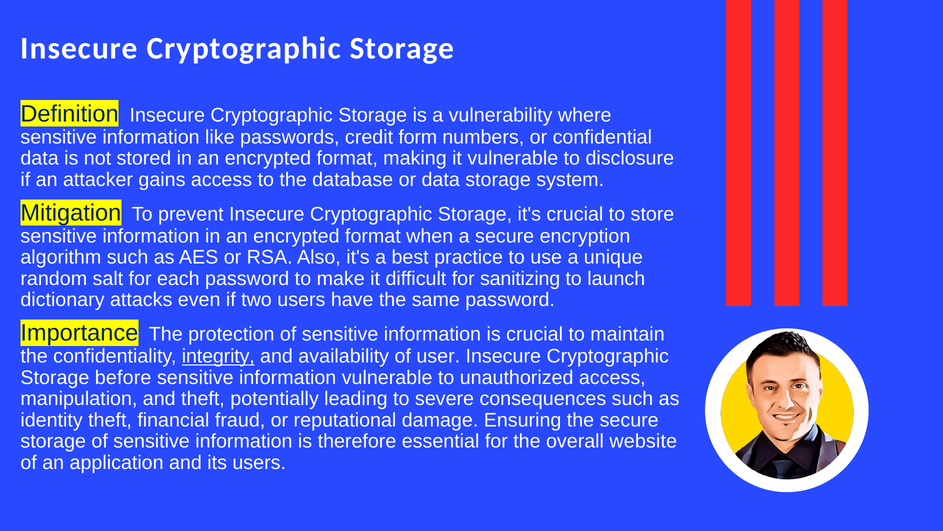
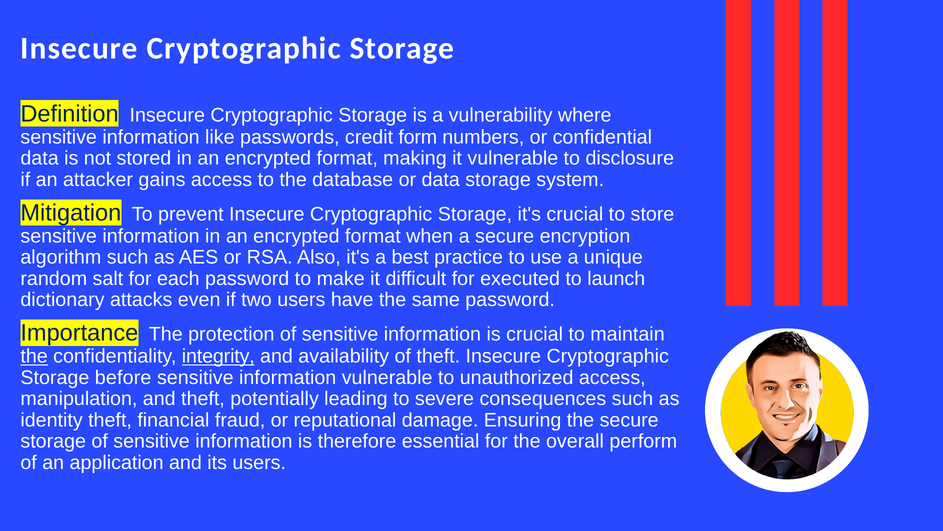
sanitizing: sanitizing -> executed (520, 278)
the underline: none -> present (34, 356)
of user: user -> theft (438, 356)
website: website -> perform (643, 441)
